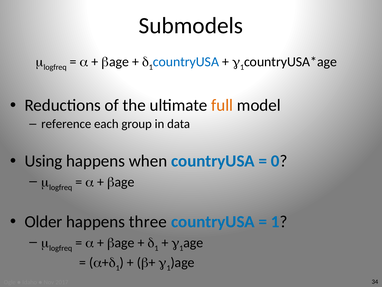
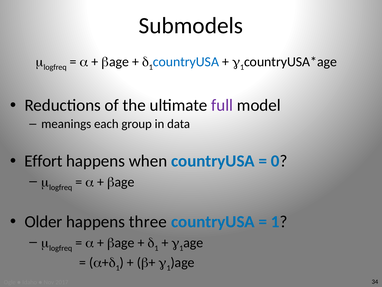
full colour: orange -> purple (222, 105)
reference: reference -> meanings (66, 124)
Using: Using -> Effort (43, 161)
